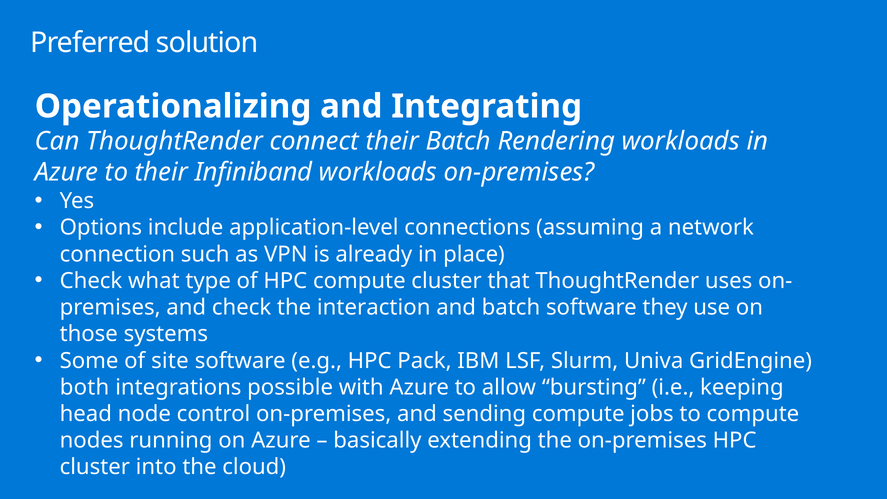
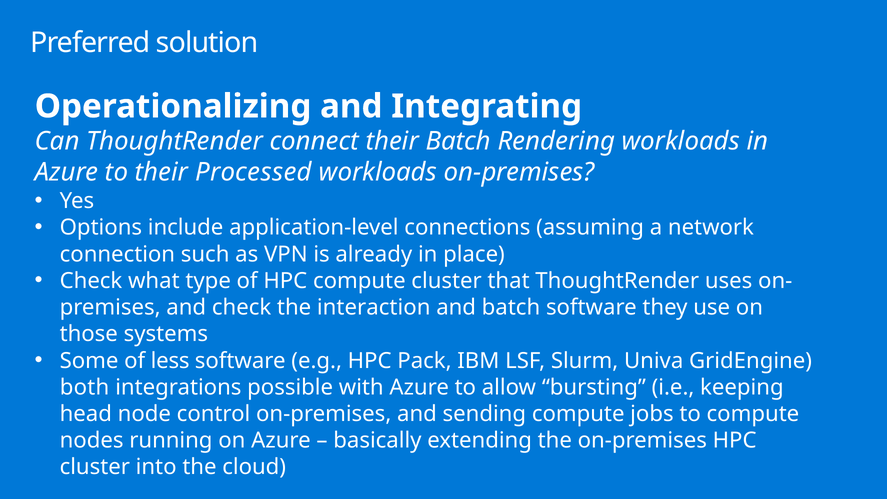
Infiniband: Infiniband -> Processed (253, 172)
site: site -> less (170, 361)
